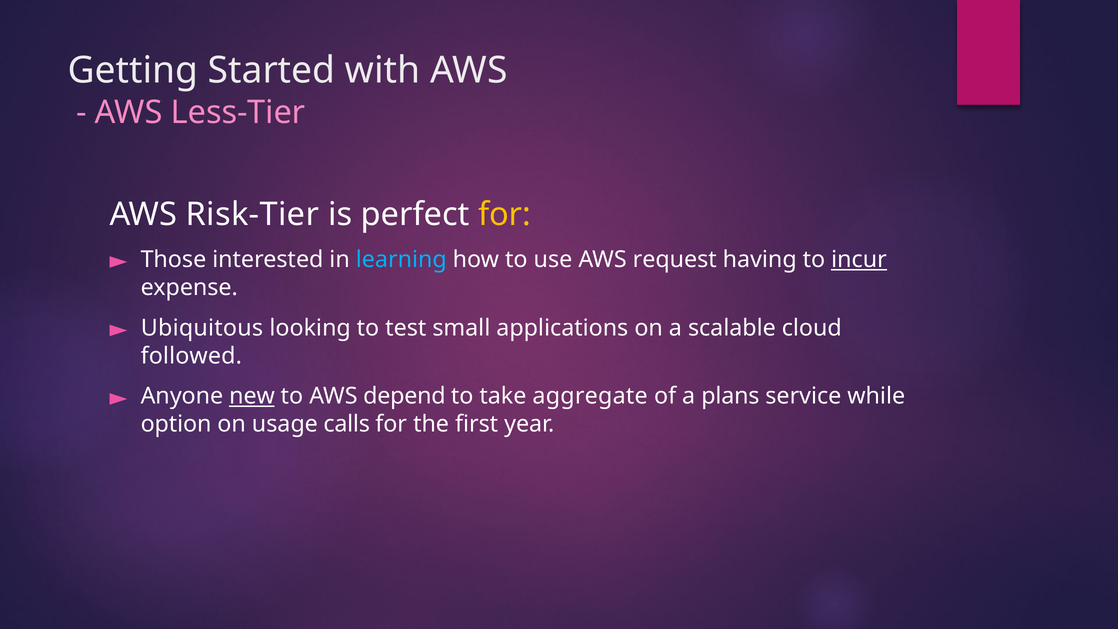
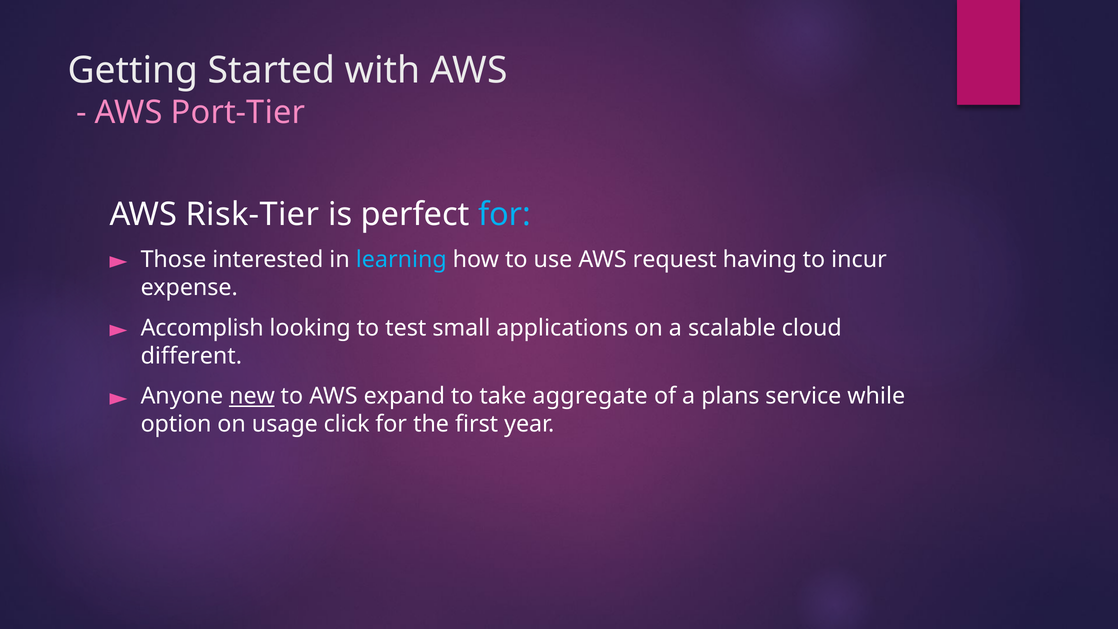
Less-Tier: Less-Tier -> Port-Tier (238, 112)
for colour: yellow -> light blue (505, 214)
incur underline: present -> none (859, 260)
Ubiquitous: Ubiquitous -> Accomplish (202, 328)
followed: followed -> different (191, 356)
depend: depend -> expand (404, 396)
calls: calls -> click (347, 424)
